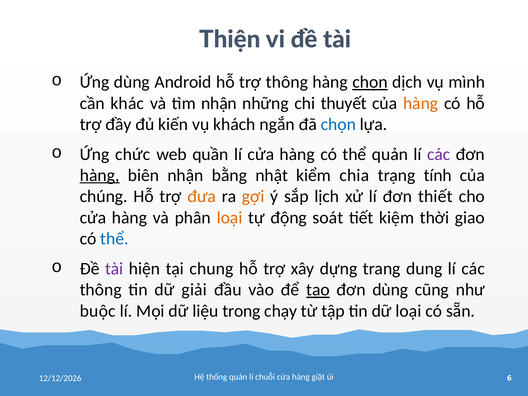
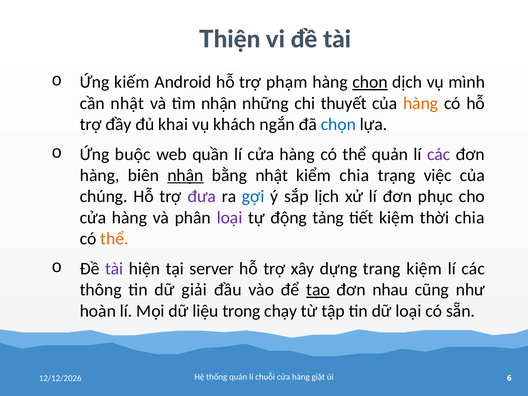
Ứng dùng: dùng -> kiếm (132, 82)
trợ thông: thông -> phạm (287, 82)
cần khác: khác -> nhật (127, 103)
kiến: kiến -> khai (173, 124)
chức: chức -> buộc (133, 154)
hàng underline: present -> none (100, 175)
nhận underline: none -> present (185, 175)
tính: tính -> việc (438, 175)
đưa colour: orange -> purple (202, 196)
gợi colour: orange -> blue (253, 196)
thiết: thiết -> phục (435, 196)
loại colour: orange -> purple (230, 218)
soát: soát -> tảng (328, 218)
thời giao: giao -> chia (470, 218)
thể colour: blue -> orange (114, 239)
chung: chung -> server (212, 269)
trang dung: dung -> kiệm (424, 269)
đơn dùng: dùng -> nhau (390, 290)
buộc: buộc -> hoàn (98, 311)
